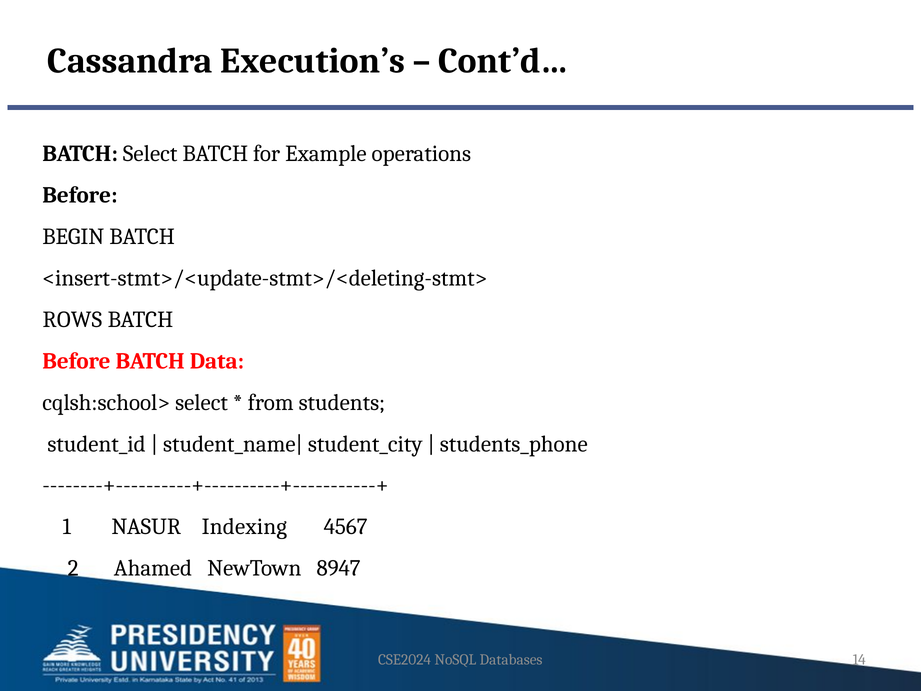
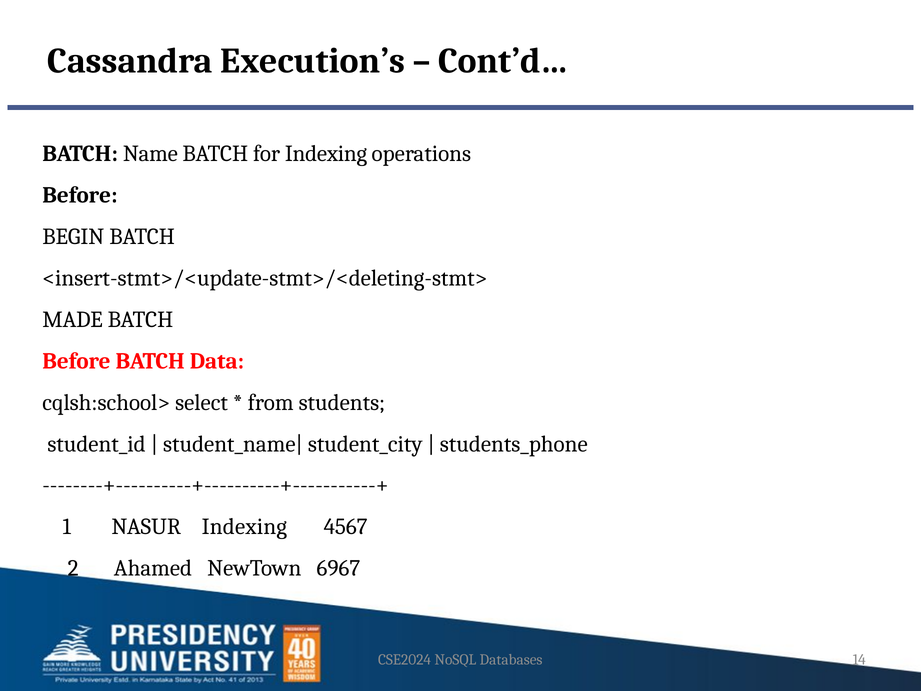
BATCH Select: Select -> Name (150, 154)
for Example: Example -> Indexing (326, 154)
ROWS: ROWS -> MADE (73, 319)
8947: 8947 -> 6967 (338, 568)
